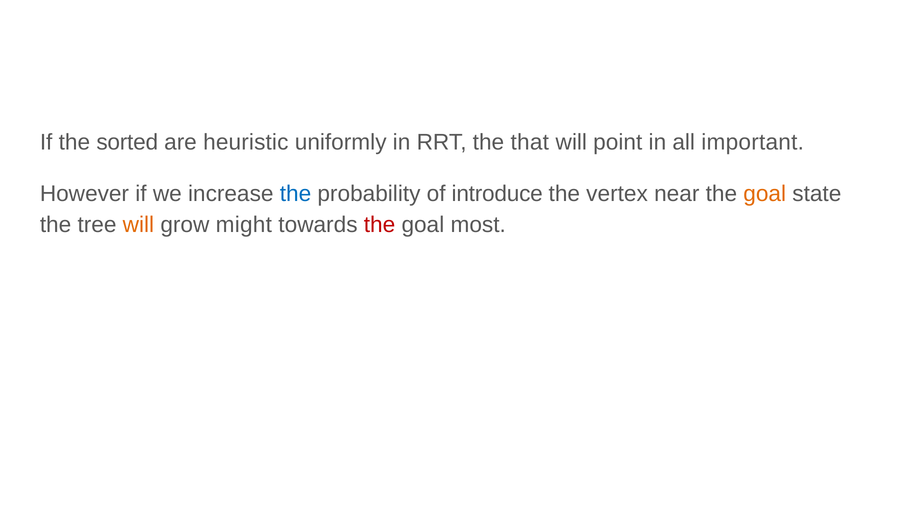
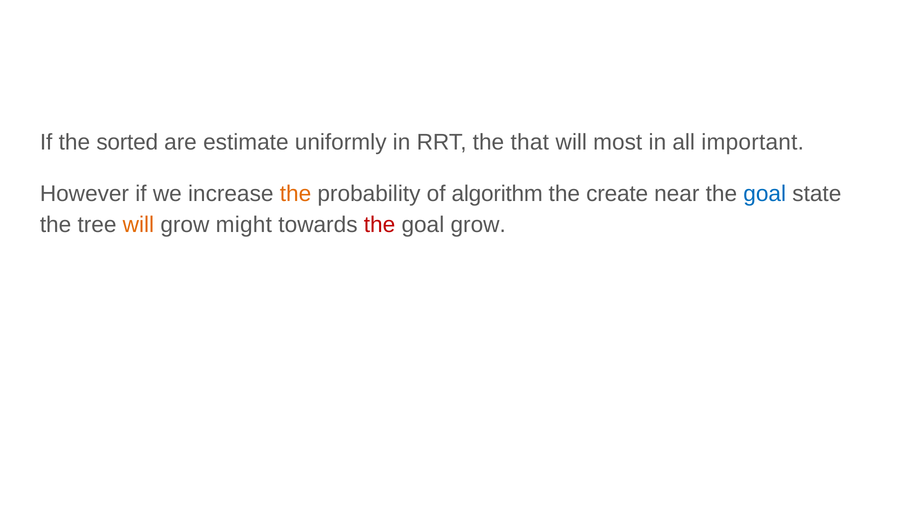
heuristic: heuristic -> estimate (246, 142)
point: point -> most (618, 142)
the colour: blue -> orange (295, 194)
introduce: introduce -> algorithm (497, 194)
vertex: vertex -> create (617, 194)
goal colour: orange -> blue (765, 194)
goal most: most -> grow (478, 225)
